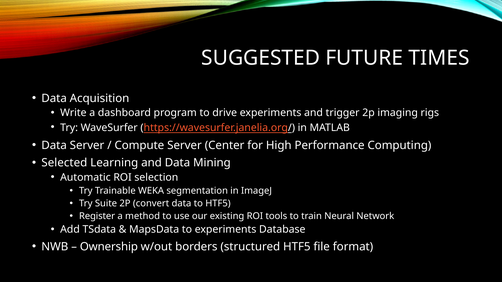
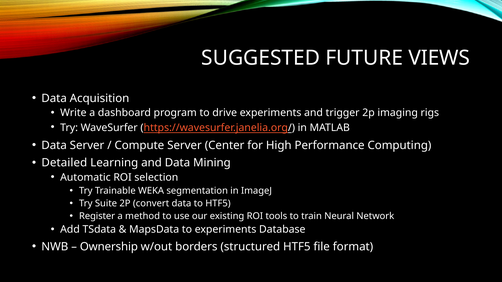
TIMES: TIMES -> VIEWS (439, 58)
Selected: Selected -> Detailed (64, 163)
